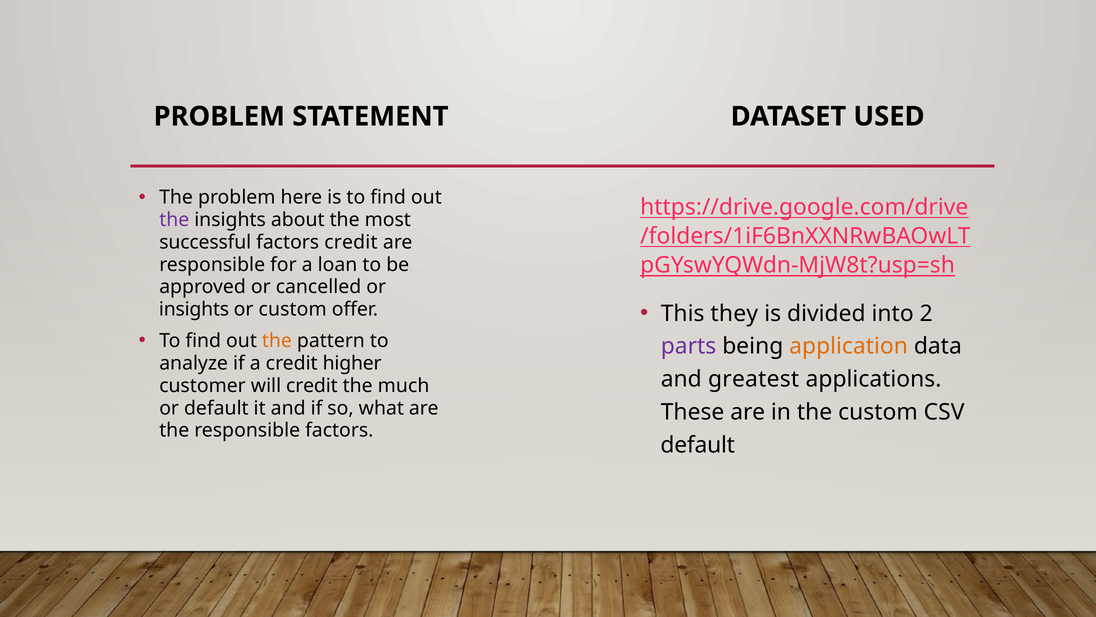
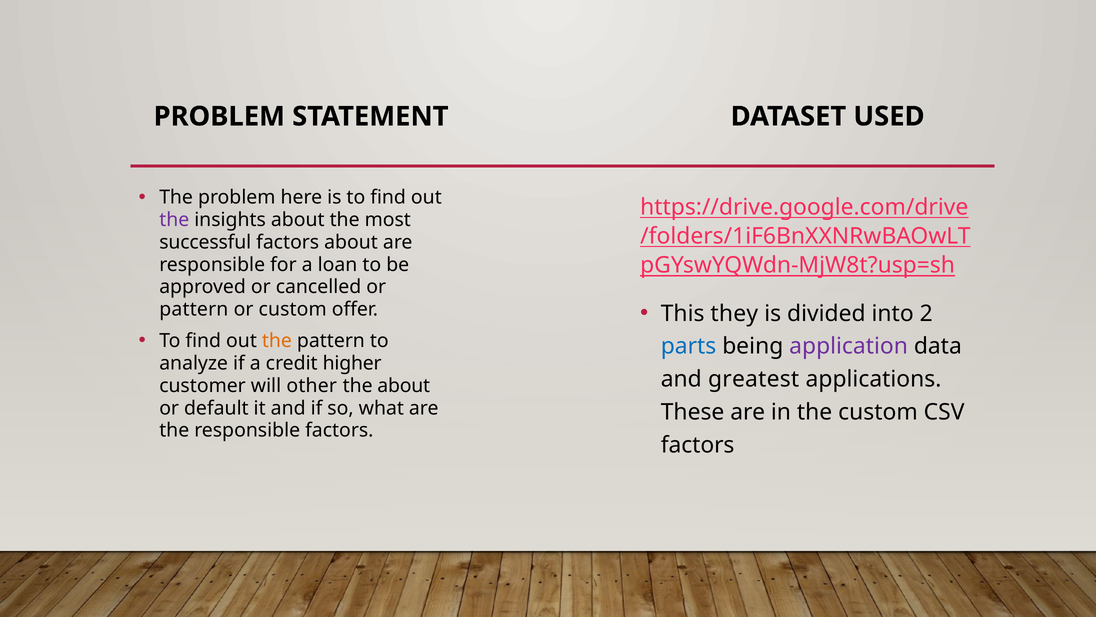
factors credit: credit -> about (351, 242)
insights: insights -> pattern (194, 309)
parts colour: purple -> blue (689, 346)
application colour: orange -> purple (849, 346)
will credit: credit -> other (312, 385)
the much: much -> about (404, 385)
default: default -> factors (698, 445)
